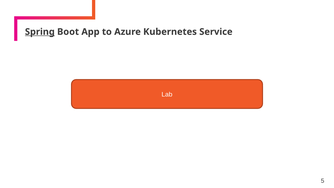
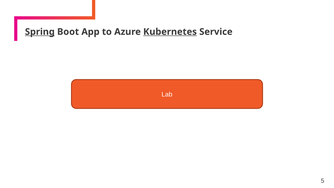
Kubernetes underline: none -> present (170, 32)
